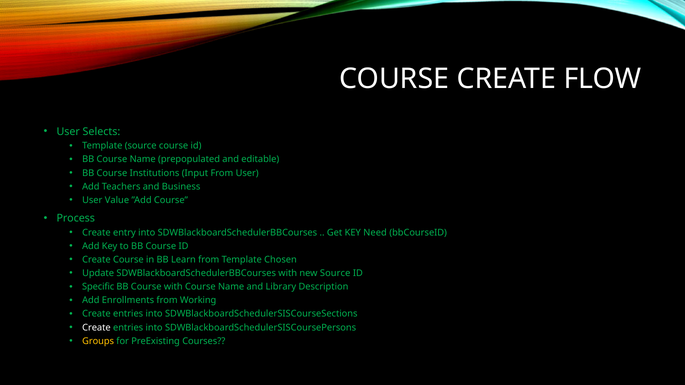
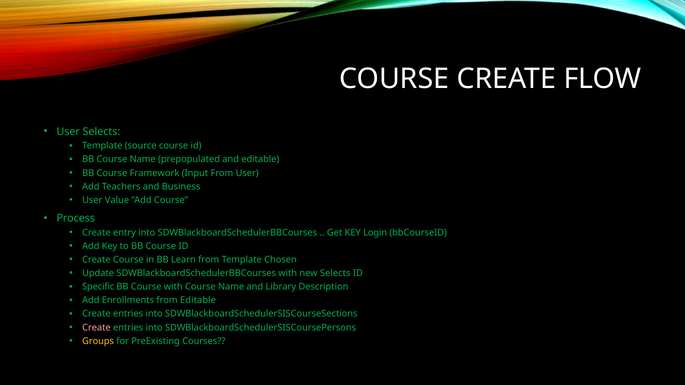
Institutions: Institutions -> Framework (155, 173)
Need: Need -> Login (375, 233)
new Source: Source -> Selects (335, 273)
from Working: Working -> Editable (198, 301)
Create colour: white -> pink (96, 328)
